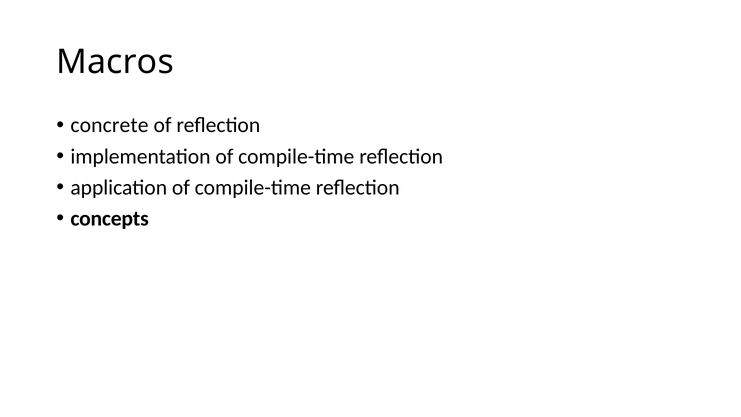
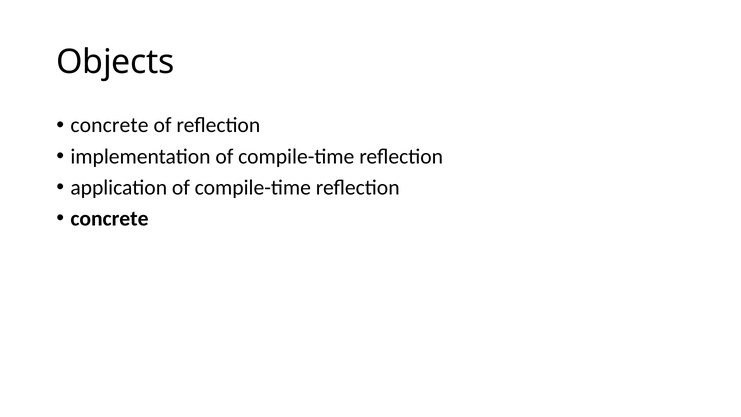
Macros: Macros -> Objects (115, 62)
concepts: concepts -> concrete (109, 218)
